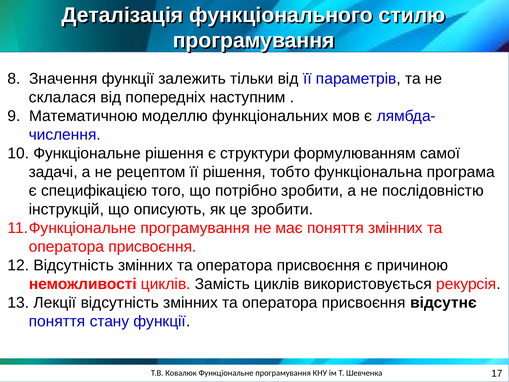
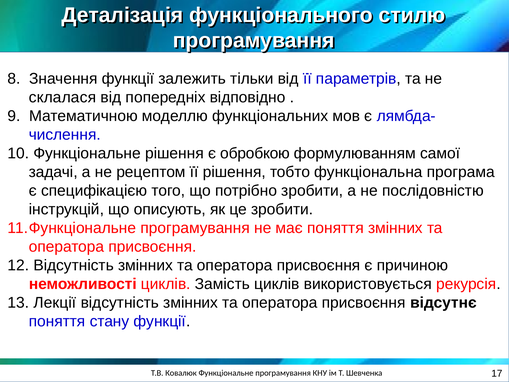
наступним: наступним -> відповідно (248, 97)
структури: структури -> обробкою (255, 153)
